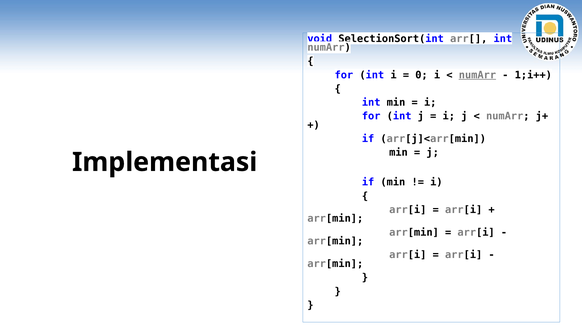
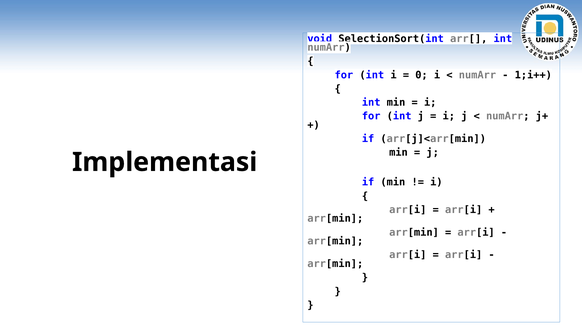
numArr underline: present -> none (477, 75)
